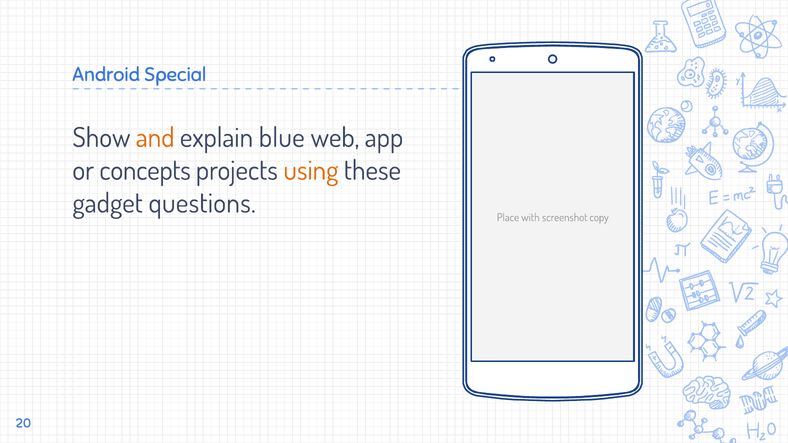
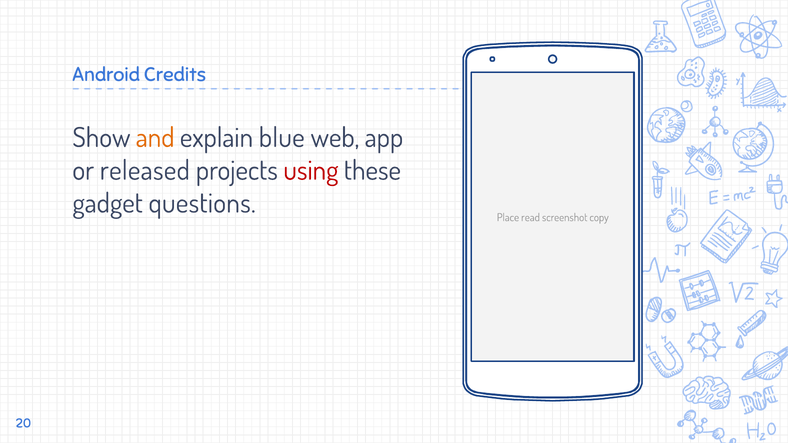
Special: Special -> Credits (175, 75)
concepts: concepts -> released (145, 171)
using colour: orange -> red (311, 171)
with: with -> read (531, 218)
